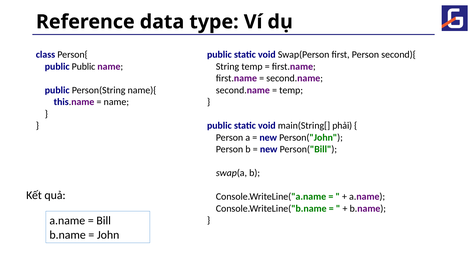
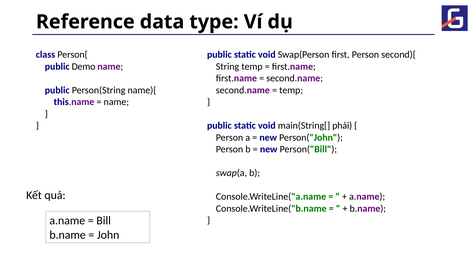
public Public: Public -> Demo (84, 66)
